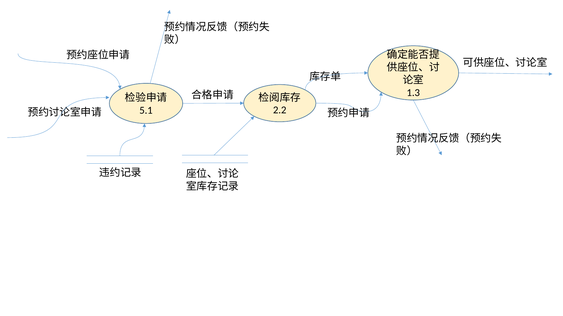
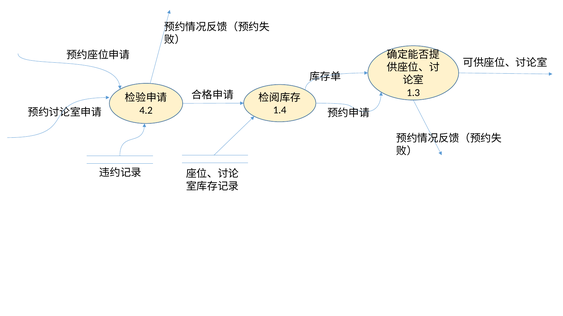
2.2: 2.2 -> 1.4 (280, 110)
5.1: 5.1 -> 4.2 (146, 111)
